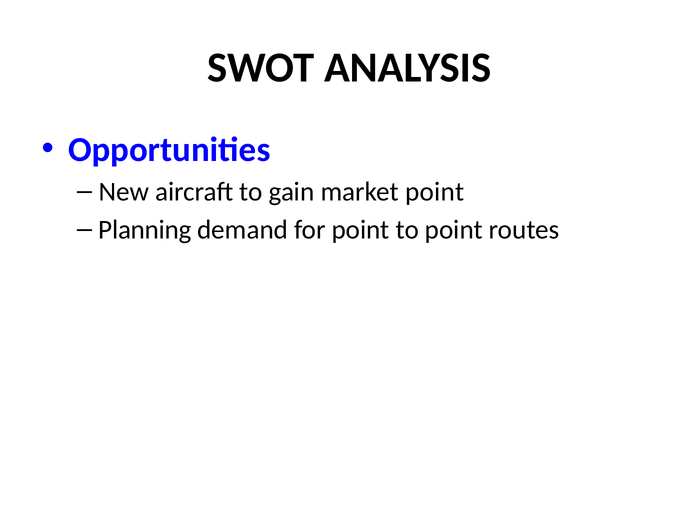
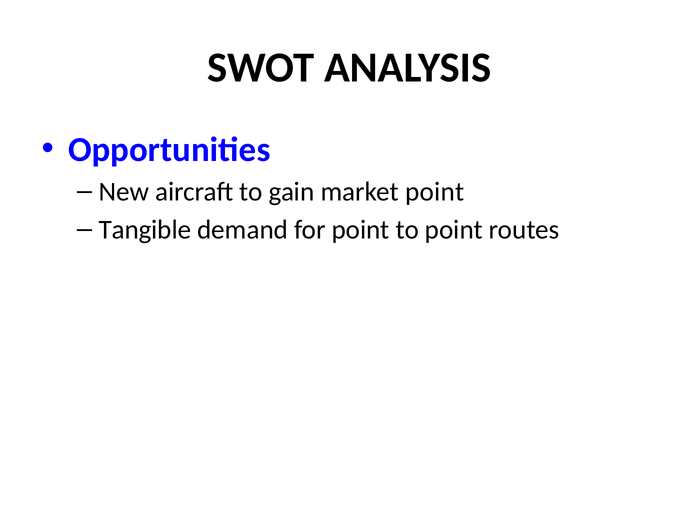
Planning: Planning -> Tangible (145, 229)
